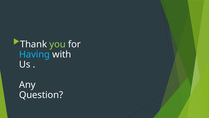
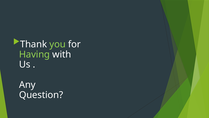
Having colour: light blue -> light green (34, 54)
